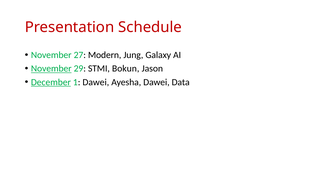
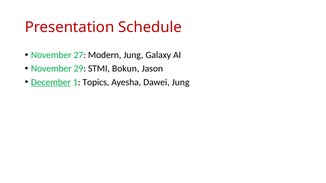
November underline: present -> none (51, 69)
1 Dawei: Dawei -> Topics (96, 82)
Dawei Data: Data -> Jung (181, 82)
